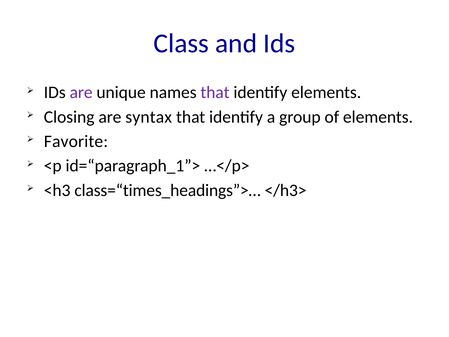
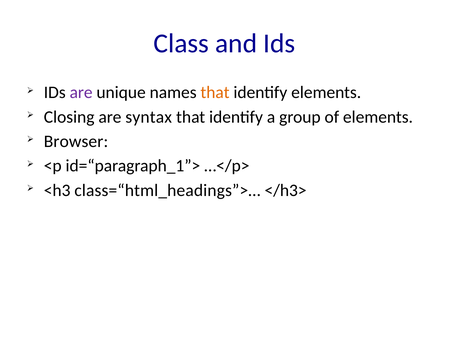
that colour: purple -> orange (215, 92)
Favorite: Favorite -> Browser (76, 141)
class=“times_headings”>…: class=“times_headings”>… -> class=“html_headings”>… (167, 190)
